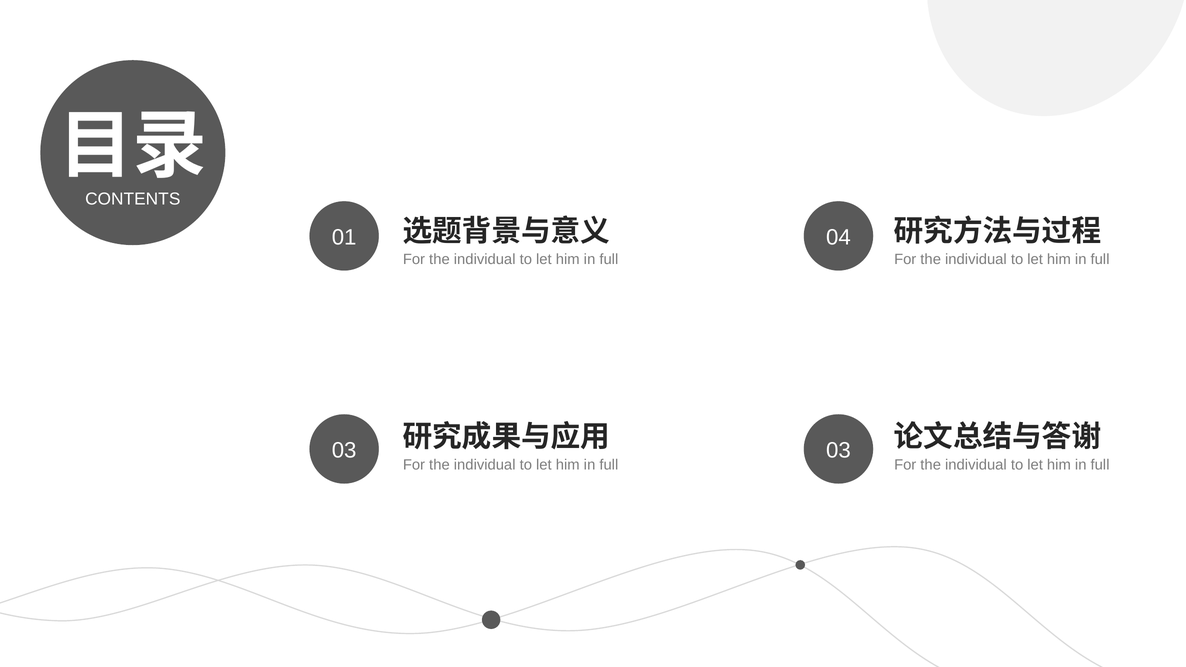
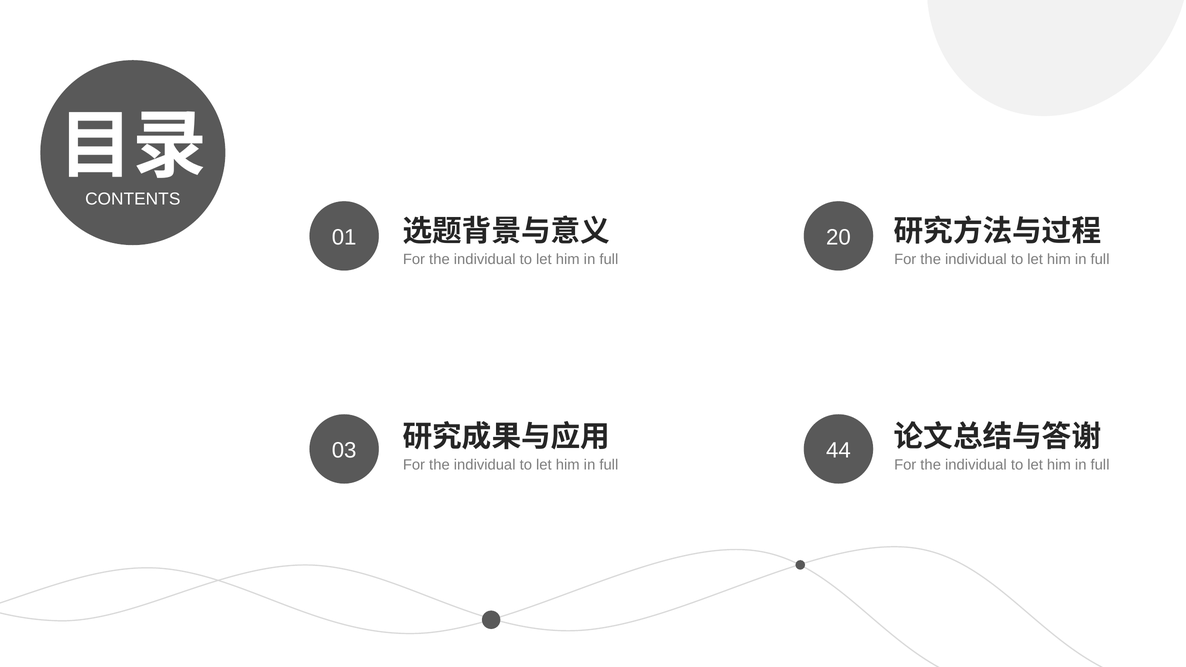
04: 04 -> 20 (838, 237)
03 03: 03 -> 44 (838, 451)
